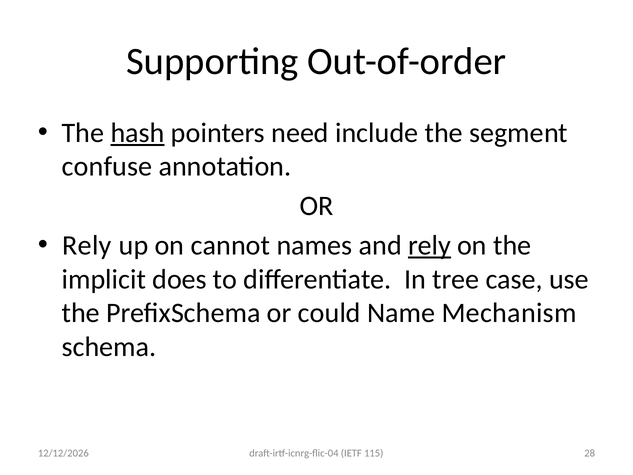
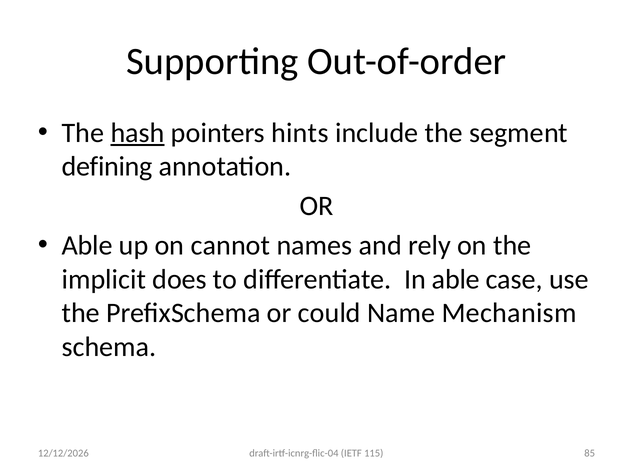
need: need -> hints (300, 133)
confuse: confuse -> defining (107, 167)
Rely: Rely -> Able (87, 245)
rely underline: present -> none (429, 245)
In tree: tree -> able (456, 279)
28: 28 -> 85 (590, 453)
